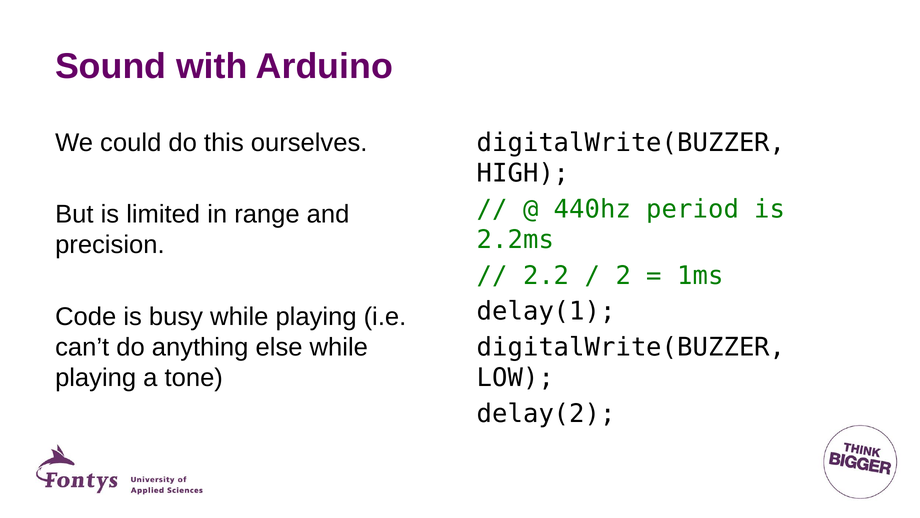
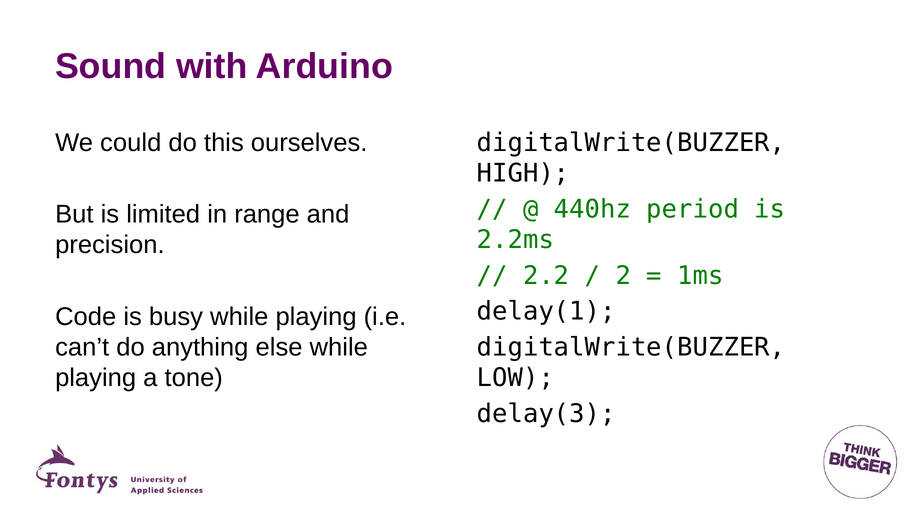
delay(2: delay(2 -> delay(3 (546, 413)
